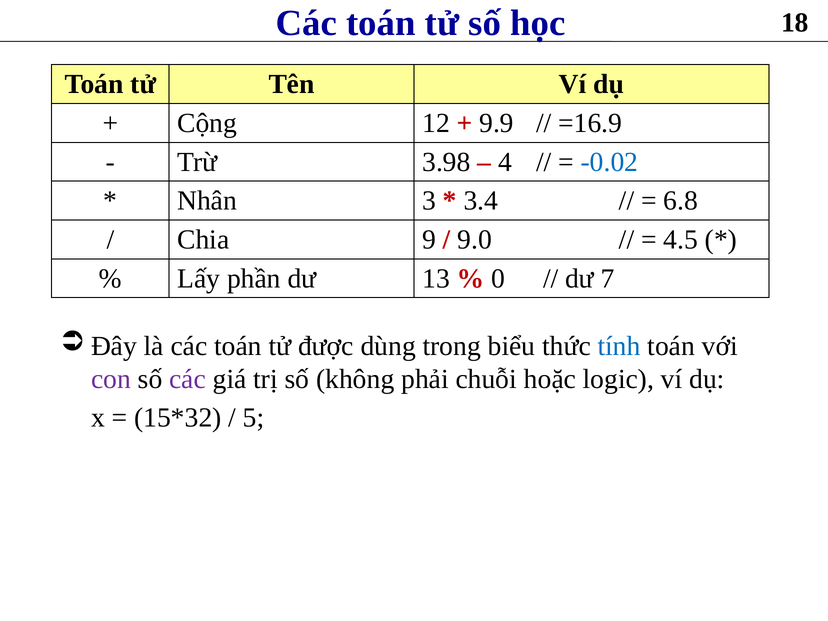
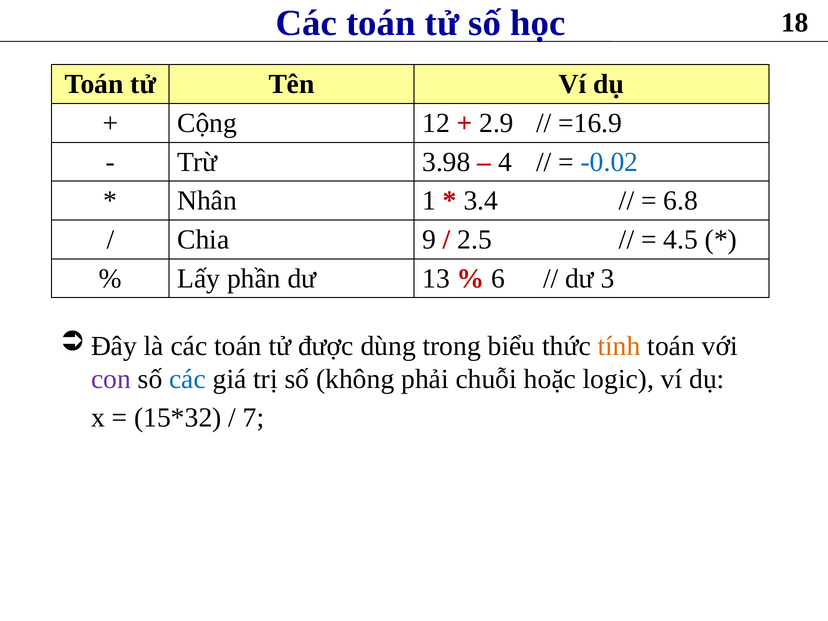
9.9: 9.9 -> 2.9 (496, 123)
3: 3 -> 1 (429, 201)
9.0: 9.0 -> 2.5 (475, 240)
0: 0 -> 6 (498, 278)
7: 7 -> 3 (608, 278)
tính colour: blue -> orange (619, 346)
các colour: purple -> blue (188, 379)
5: 5 -> 7 (254, 418)
